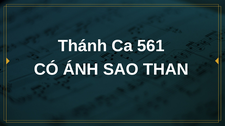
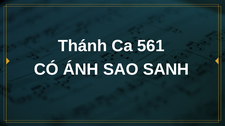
THAN: THAN -> SANH (166, 70)
